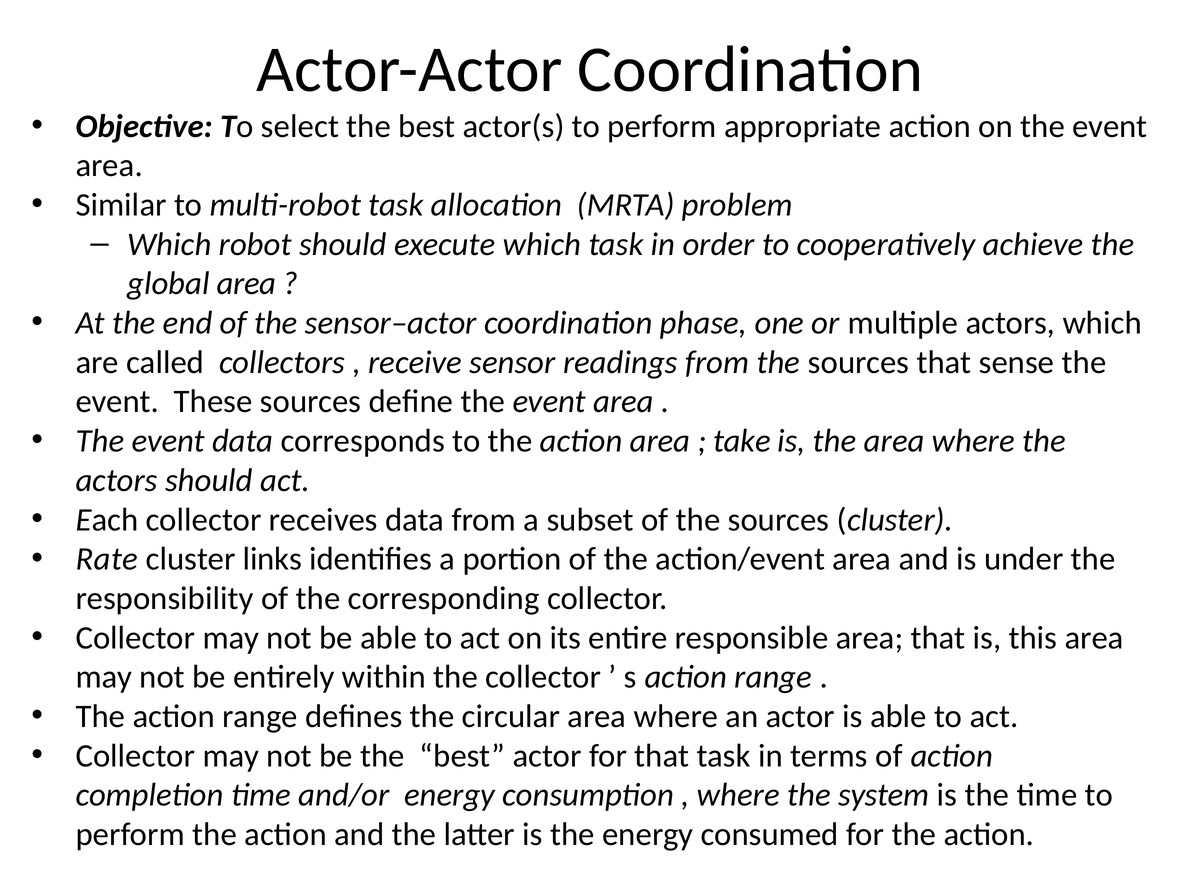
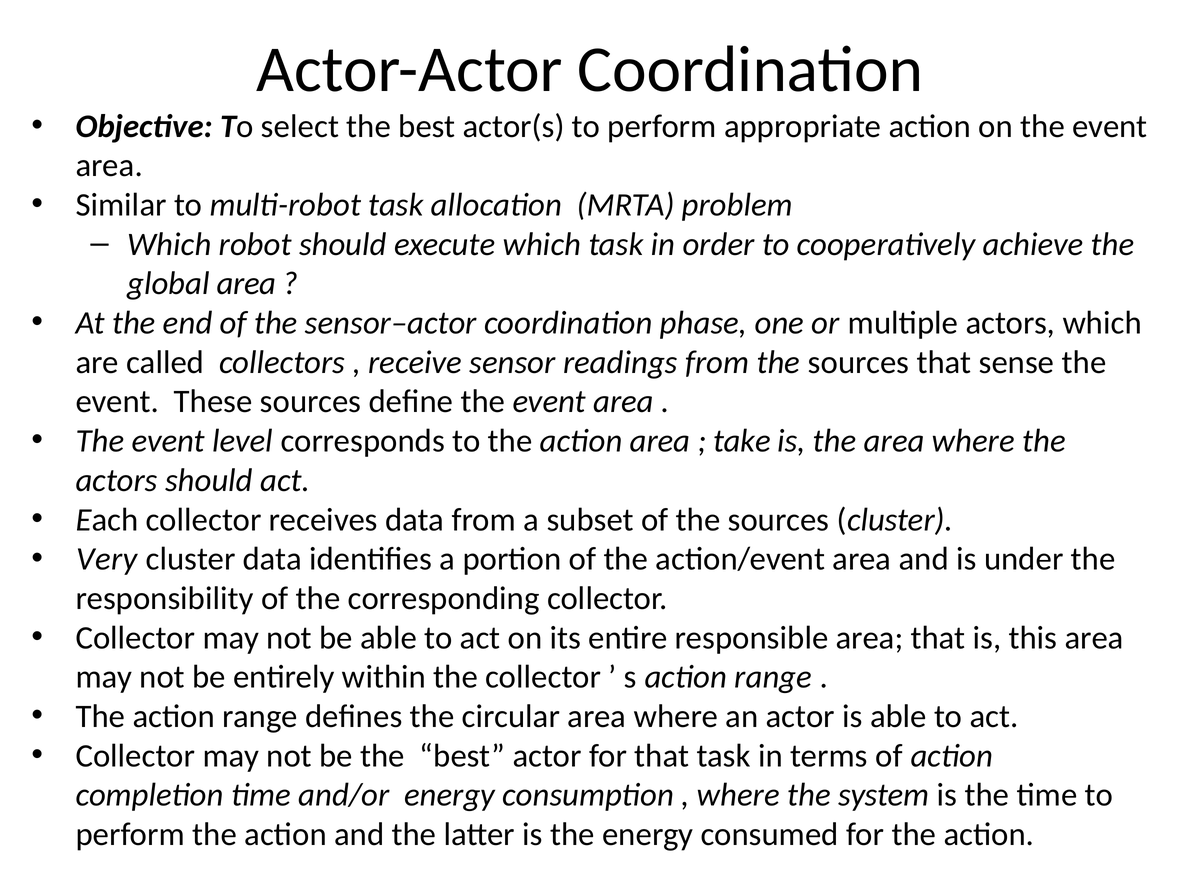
event data: data -> level (243, 441)
Rate: Rate -> Very (107, 559)
cluster links: links -> data (272, 559)
